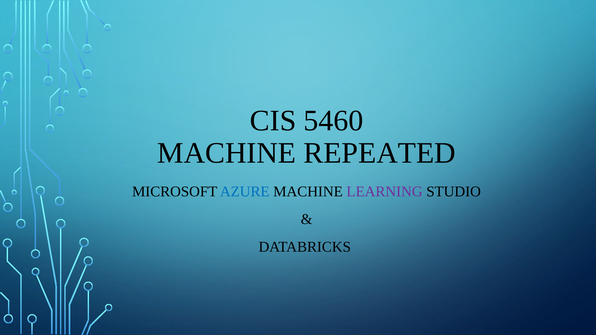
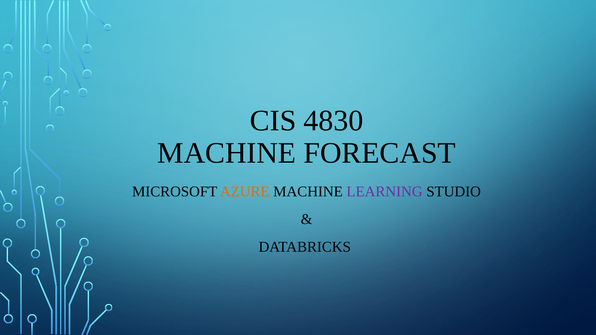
5460: 5460 -> 4830 (333, 121)
REPEATED: REPEATED -> FORECAST (380, 153)
AZURE colour: blue -> orange (245, 192)
